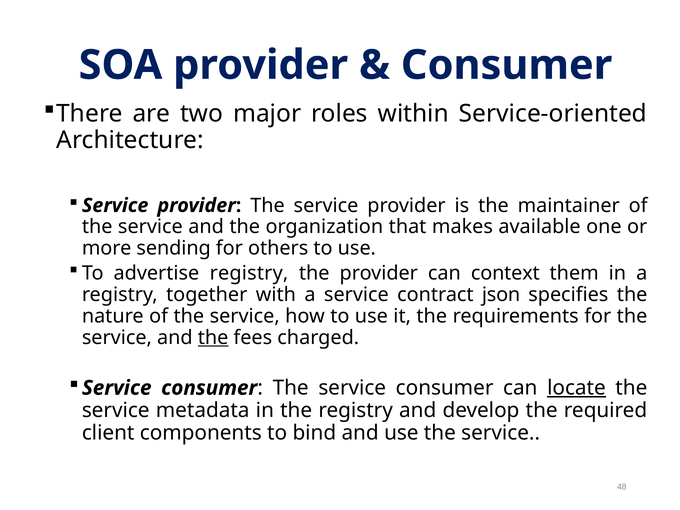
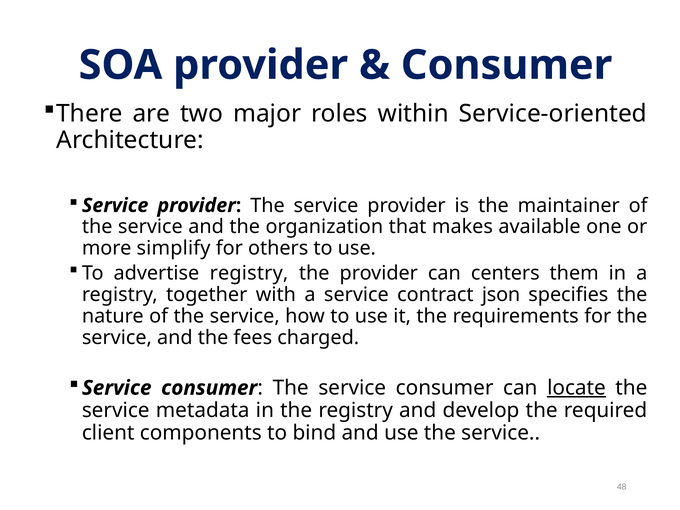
sending: sending -> simplify (174, 248)
context: context -> centers (505, 273)
the underline: present -> none (213, 338)
